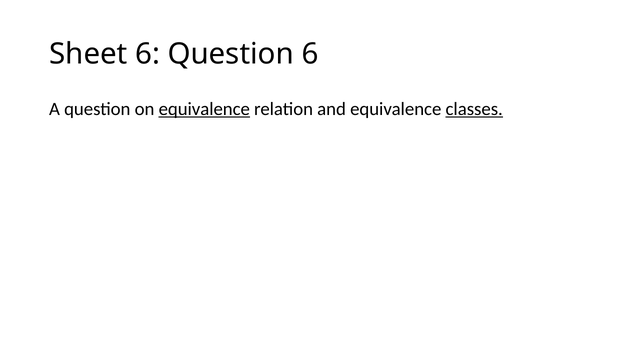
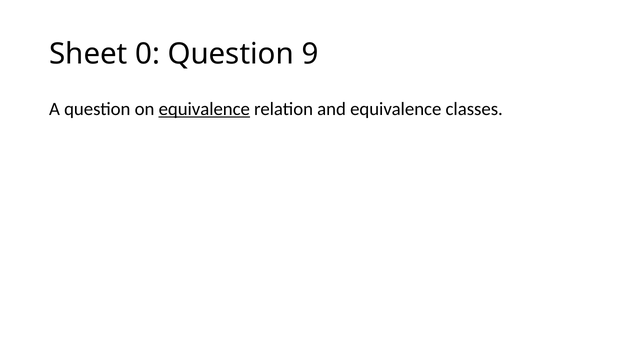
Sheet 6: 6 -> 0 (148, 54)
Question 6: 6 -> 9 (310, 54)
classes underline: present -> none (474, 109)
